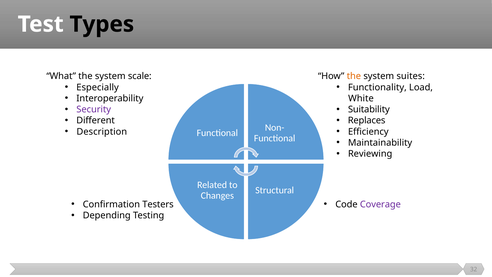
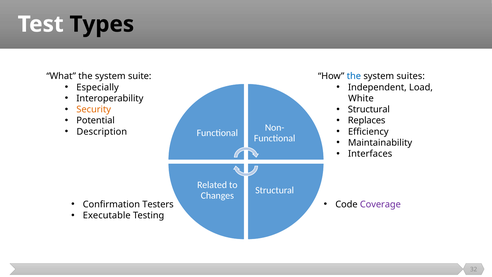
scale: scale -> suite (140, 76)
the colour: orange -> blue (354, 76)
Functionality: Functionality -> Independent (377, 87)
Security colour: purple -> orange (94, 109)
Suitability: Suitability -> Structural (369, 109)
Different: Different -> Potential (96, 120)
Reviewing: Reviewing -> Interfaces (370, 154)
Depending: Depending -> Executable (107, 215)
